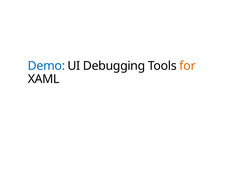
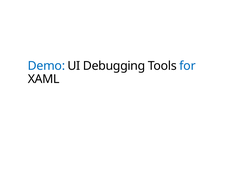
for colour: orange -> blue (187, 66)
